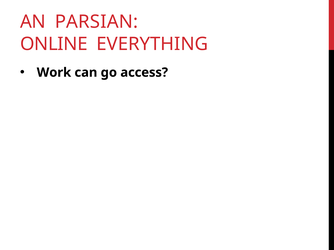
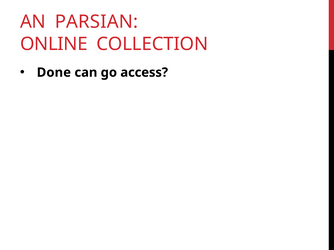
EVERYTHING: EVERYTHING -> COLLECTION (152, 44)
Work: Work -> Done (54, 73)
